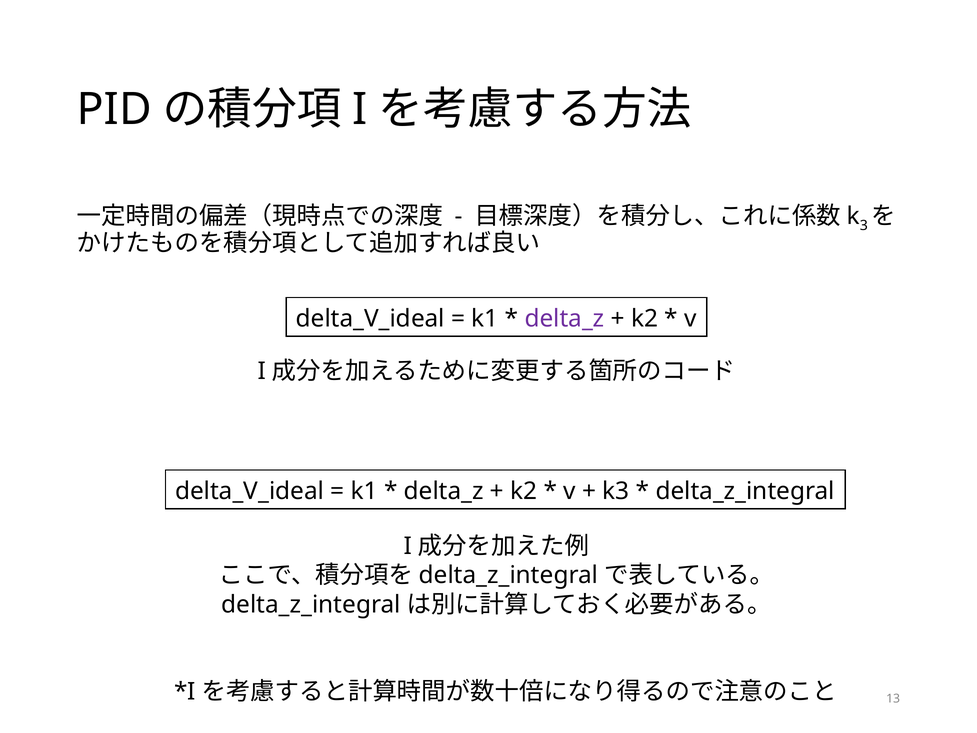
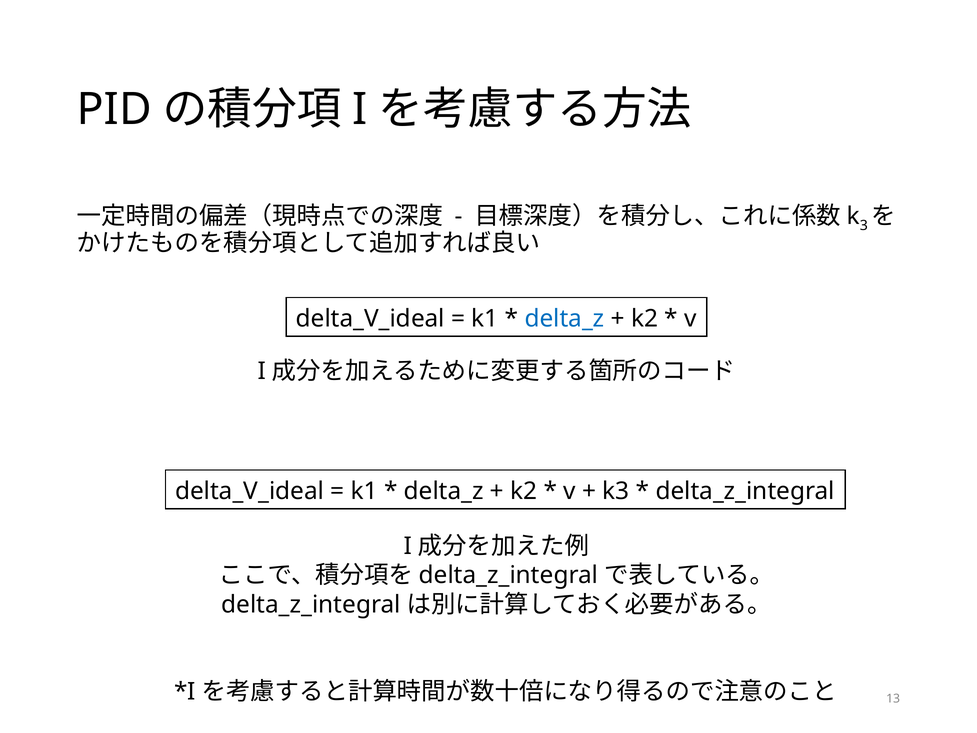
delta_z colour: purple -> blue (564, 319)
